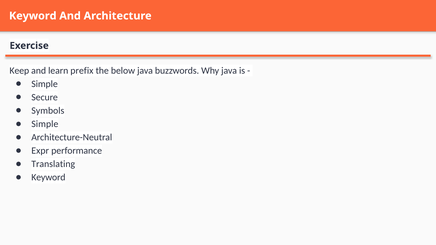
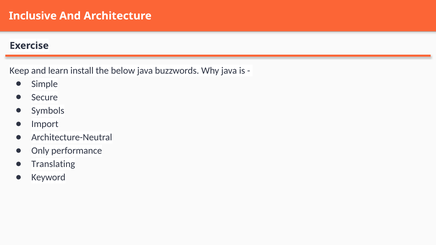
Keyword: Keyword -> Inclusive (33, 16)
prefix: prefix -> install (82, 71)
Simple: Simple -> Import (45, 124)
Expr: Expr -> Only (40, 151)
